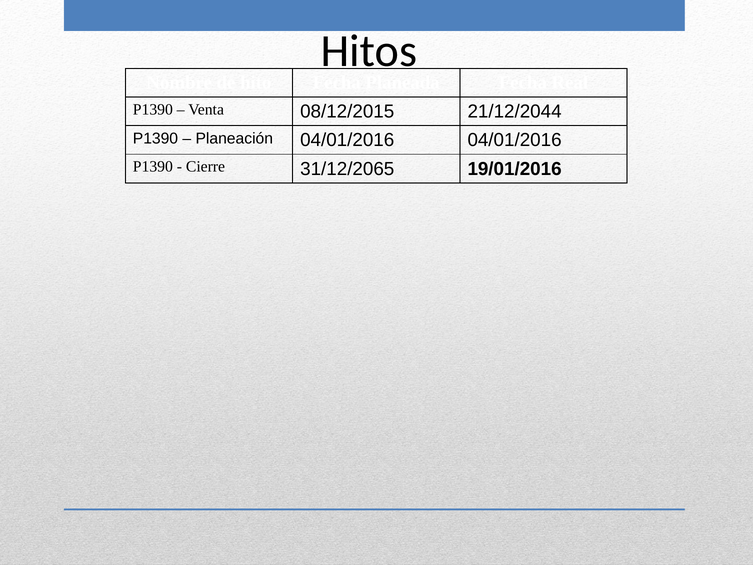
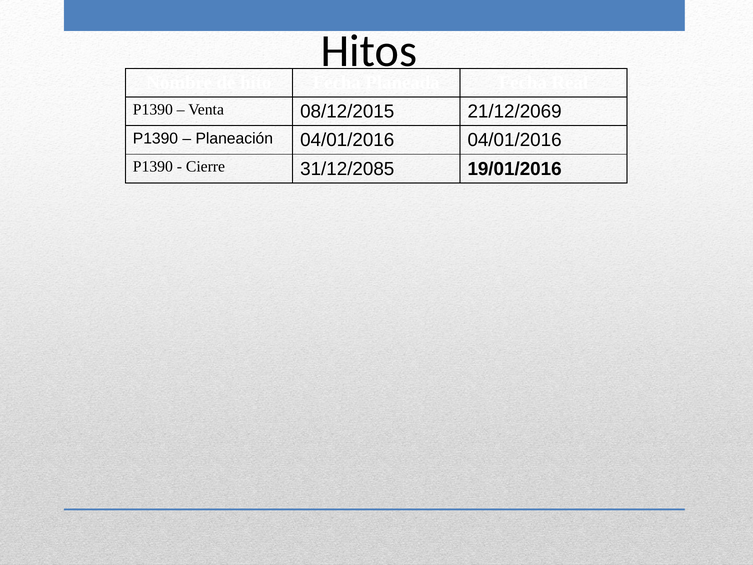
21/12/2044: 21/12/2044 -> 21/12/2069 (515, 112)
31/12/2065: 31/12/2065 -> 31/12/2085 (347, 169)
